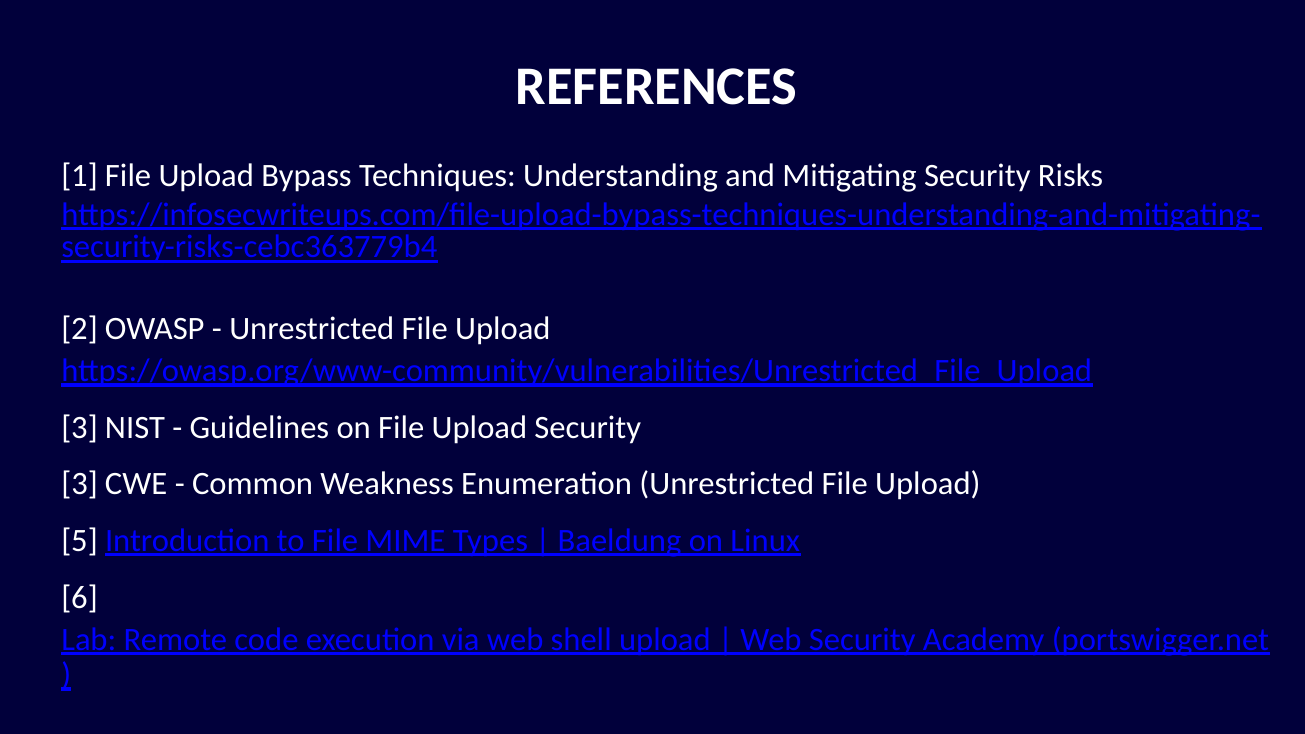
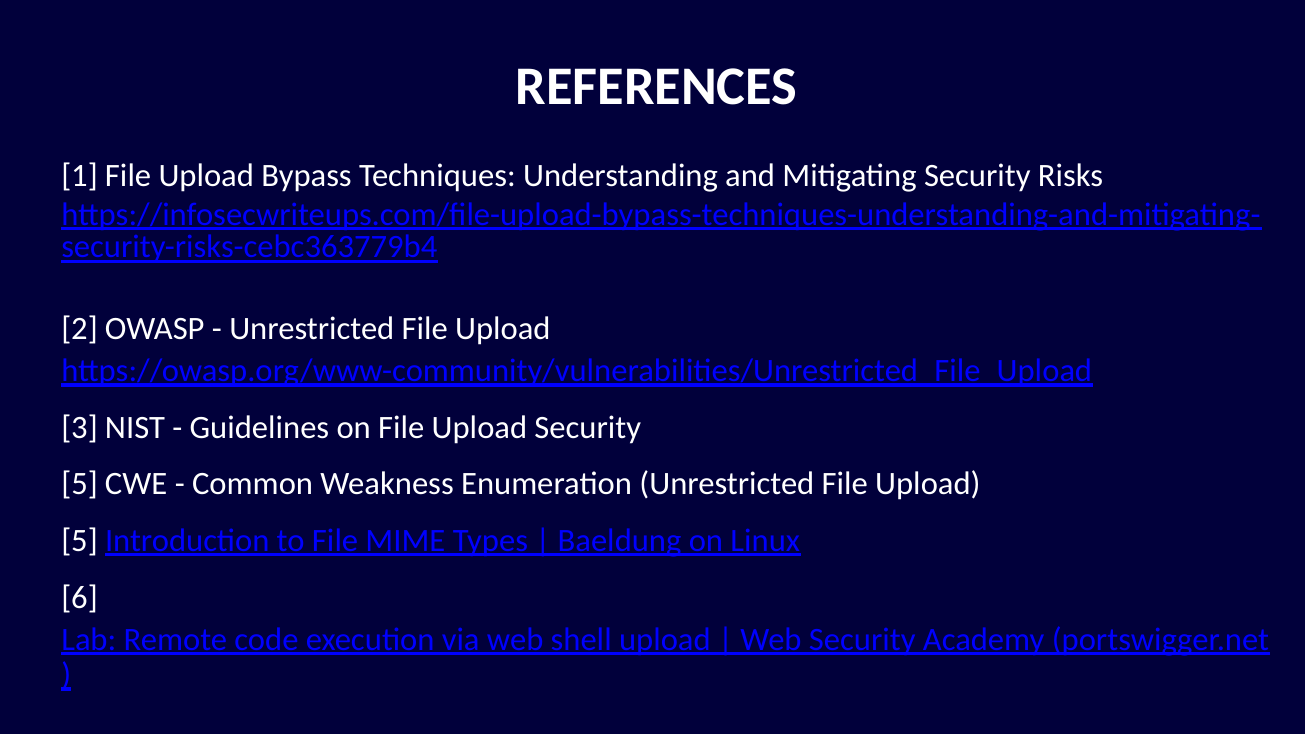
3: 3 -> 5 (80, 484)
